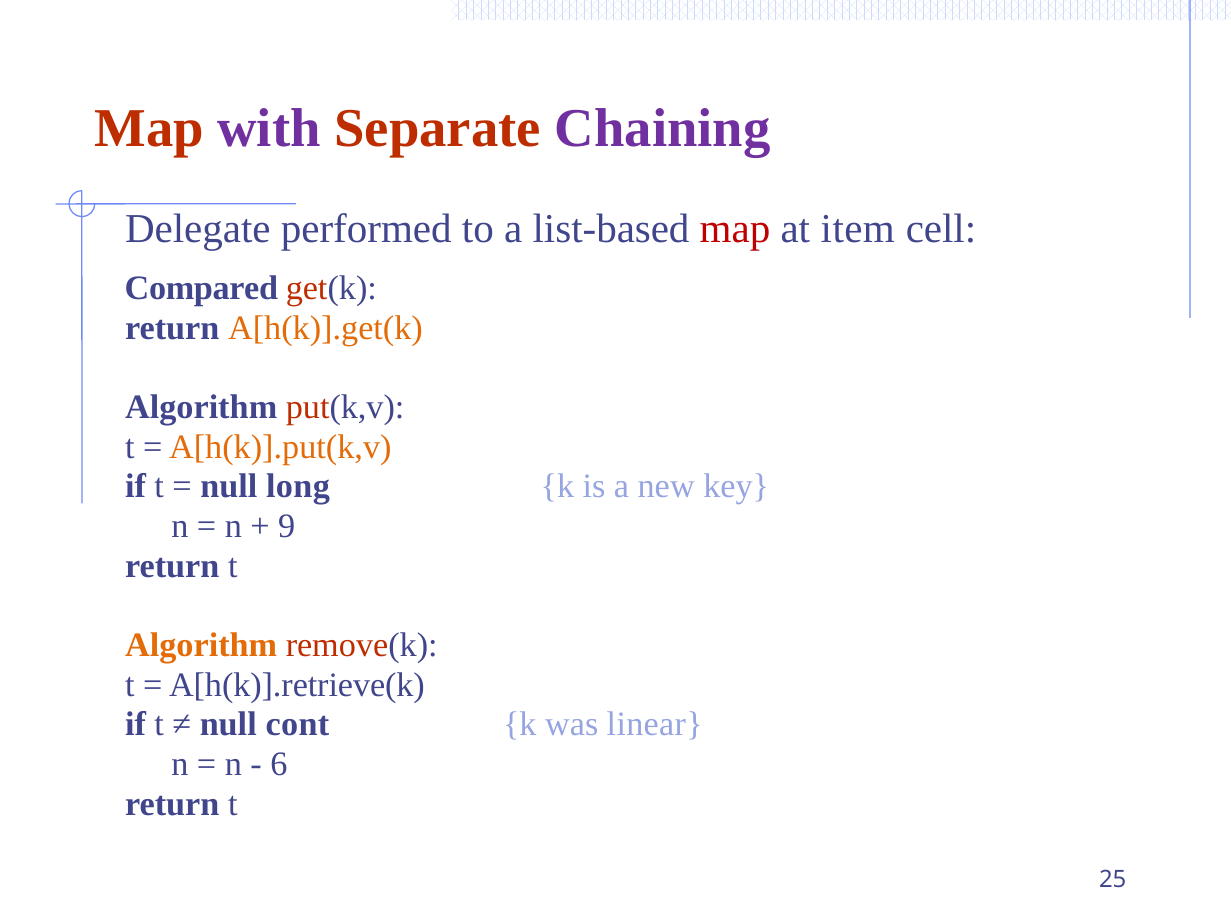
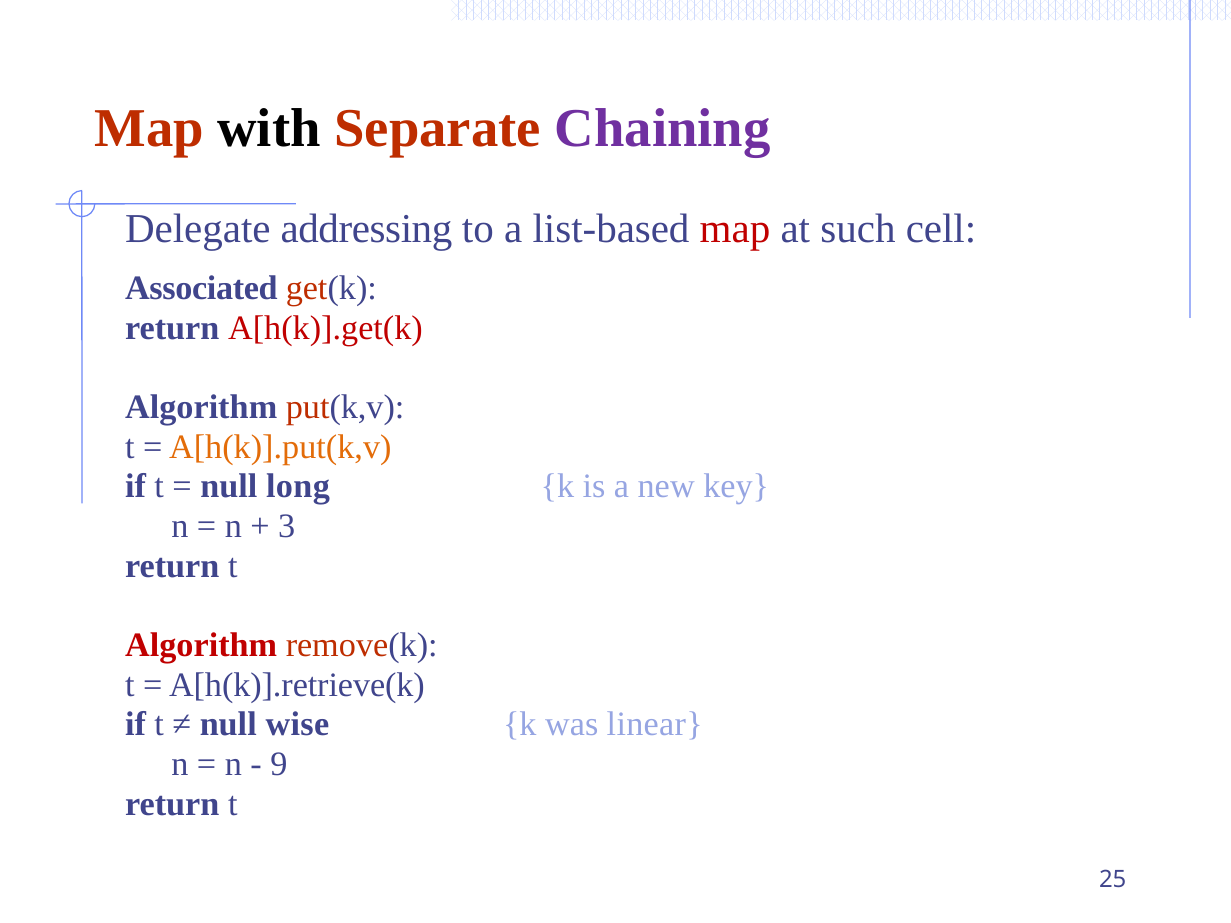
with colour: purple -> black (269, 129)
performed: performed -> addressing (366, 229)
item: item -> such (858, 229)
Compared: Compared -> Associated (201, 288)
A[h(k)].get(k colour: orange -> red (325, 328)
9: 9 -> 3 (287, 526)
Algorithm colour: orange -> red (201, 645)
cont: cont -> wise (297, 725)
6: 6 -> 9 (279, 765)
